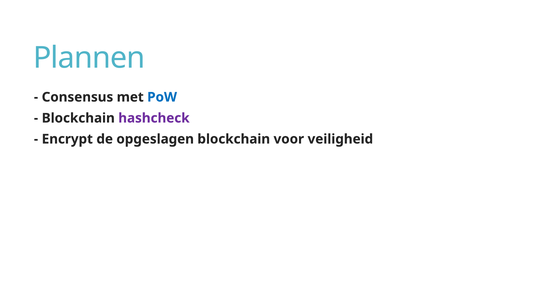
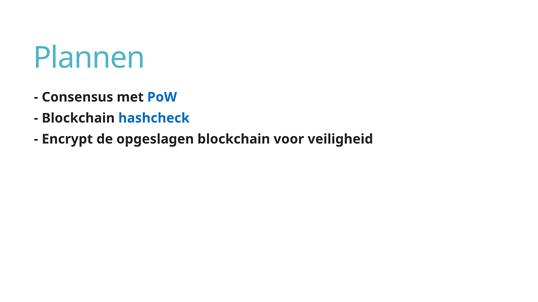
hashcheck colour: purple -> blue (154, 118)
